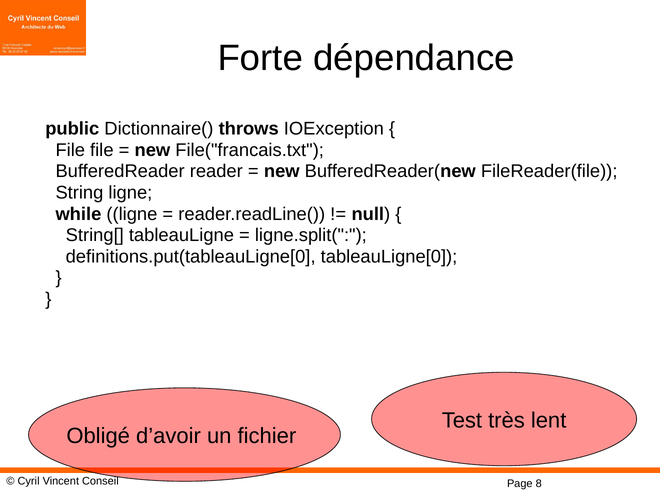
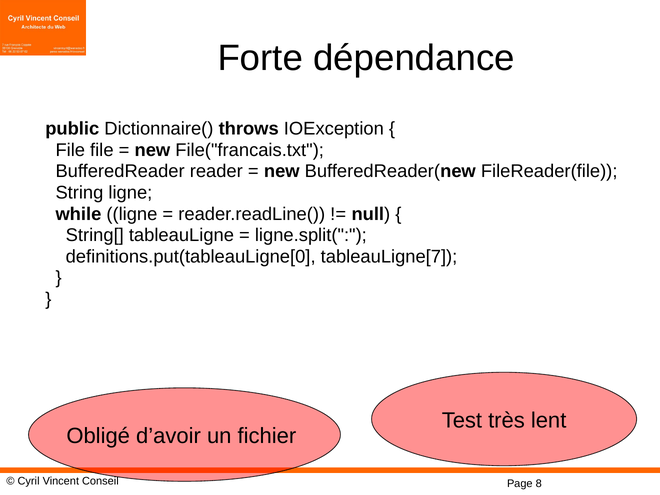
tableauLigne[0: tableauLigne[0 -> tableauLigne[7 (389, 257)
